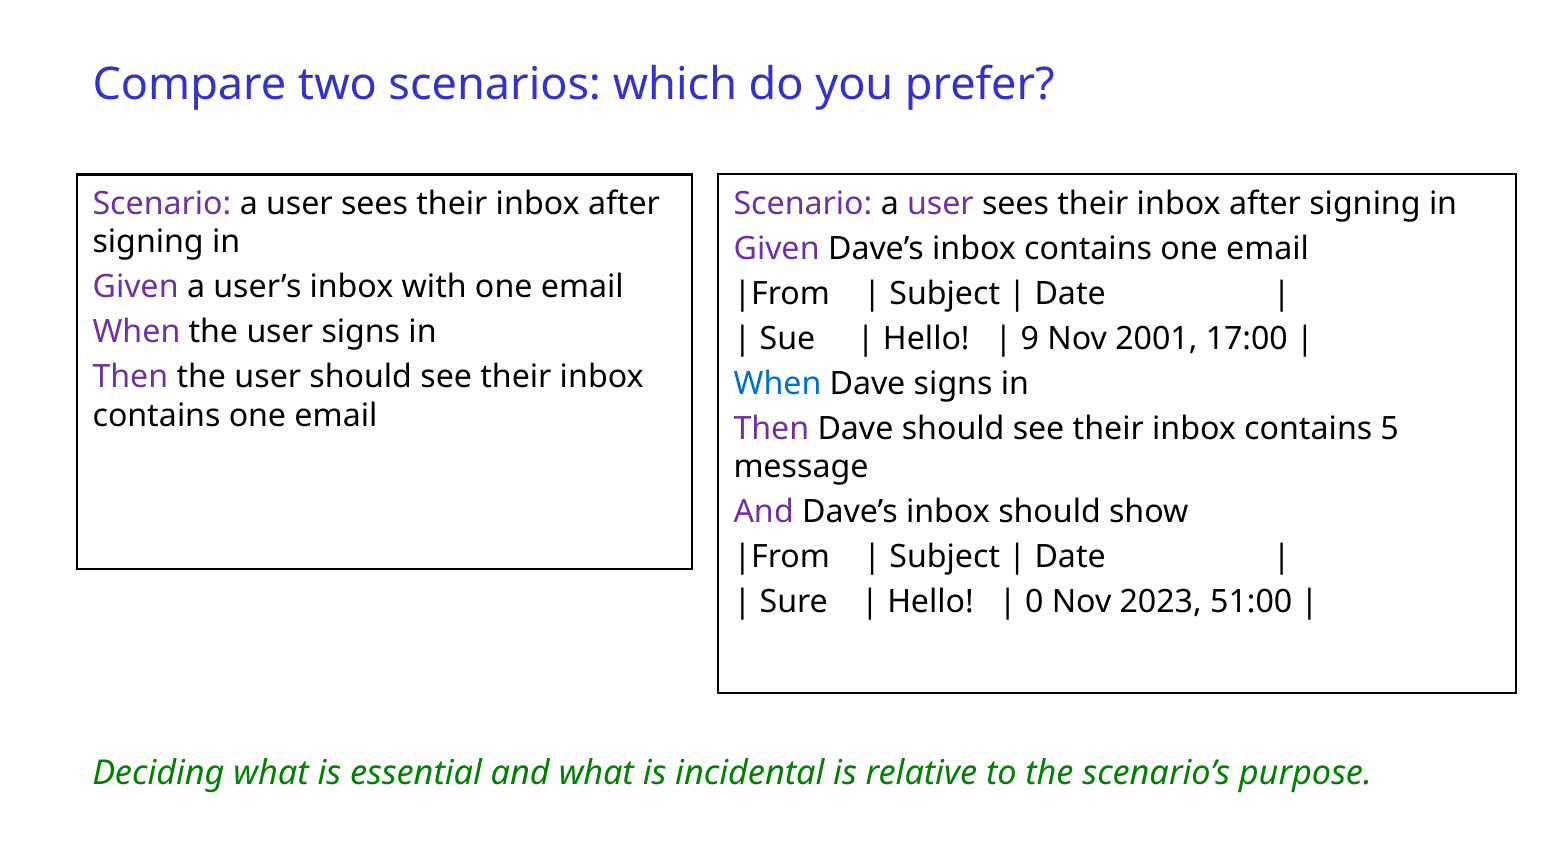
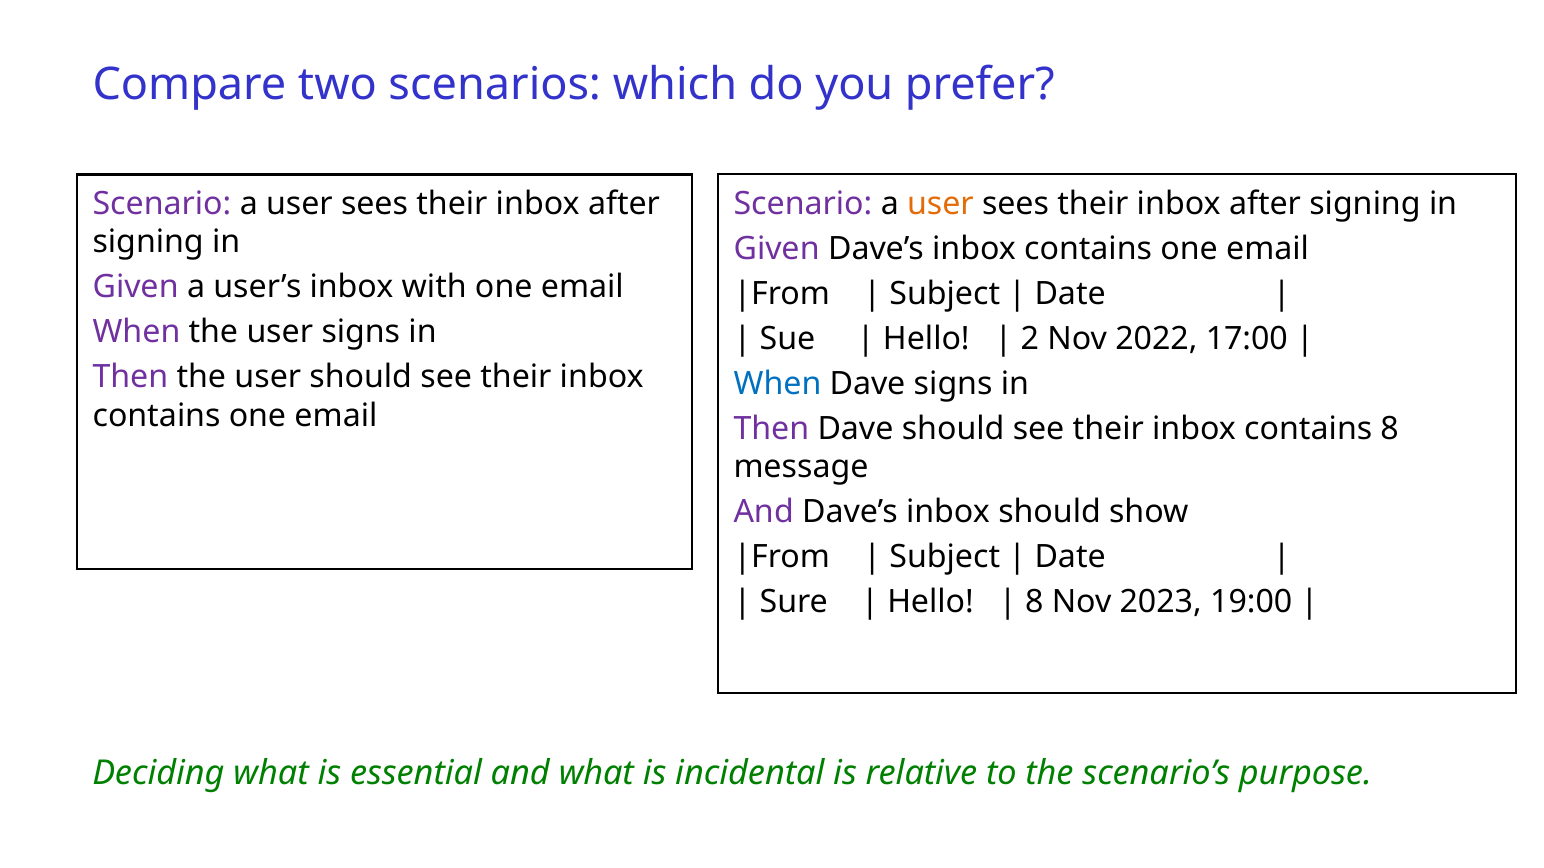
user colour: purple -> orange (940, 204)
9: 9 -> 2 (1030, 339)
2001: 2001 -> 2022 (1156, 339)
contains 5: 5 -> 8 (1390, 429)
0: 0 -> 8 (1034, 603)
51:00: 51:00 -> 19:00 (1251, 603)
